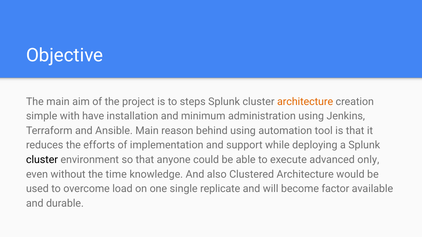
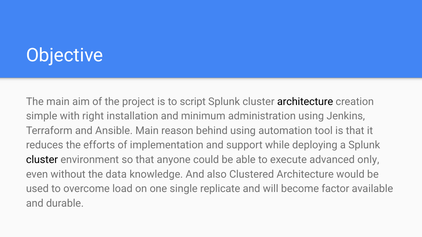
steps: steps -> script (193, 102)
architecture colour: orange -> black (305, 102)
have: have -> right (93, 116)
time: time -> data (116, 175)
